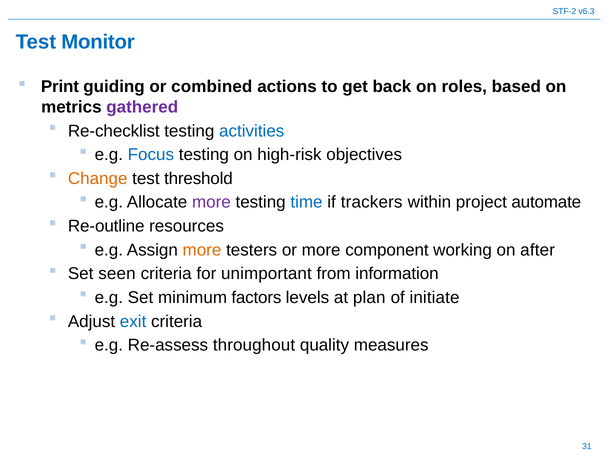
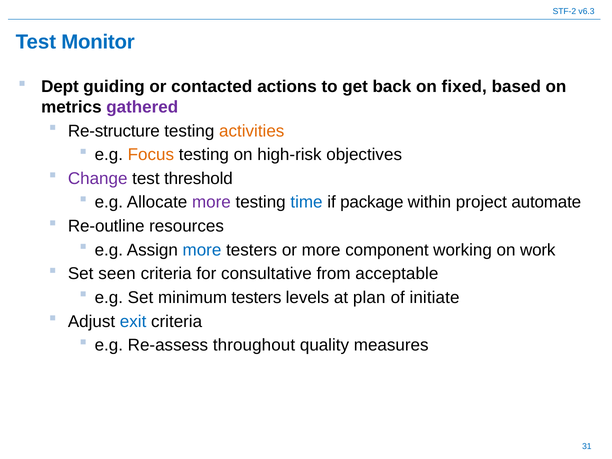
Print: Print -> Dept (60, 87)
combined: combined -> contacted (212, 87)
roles: roles -> fixed (464, 87)
Re-checklist: Re-checklist -> Re-structure (114, 131)
activities colour: blue -> orange (252, 131)
Focus colour: blue -> orange (151, 155)
Change colour: orange -> purple (98, 179)
trackers: trackers -> package (372, 202)
more colour: orange -> blue (202, 250)
after: after -> work (538, 250)
unimportant: unimportant -> consultative (266, 274)
information: information -> acceptable (397, 274)
minimum factors: factors -> testers (256, 298)
